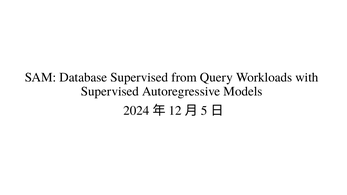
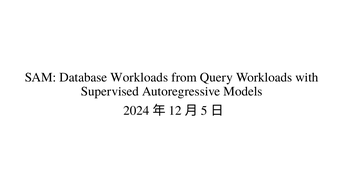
Database Supervised: Supervised -> Workloads (139, 77)
